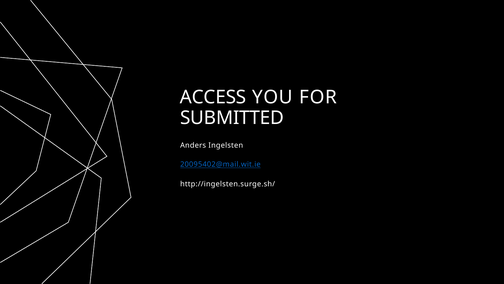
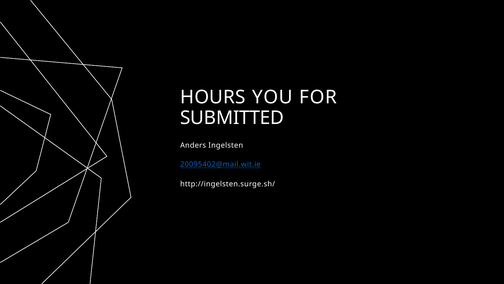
ACCESS: ACCESS -> HOURS (213, 97)
